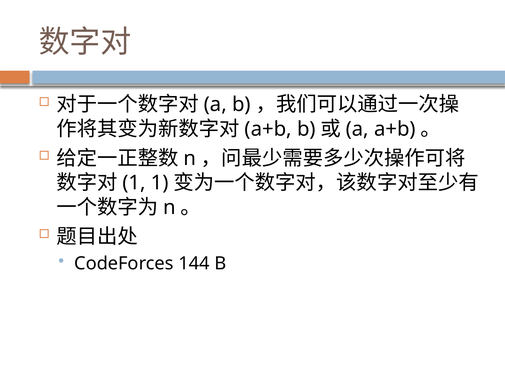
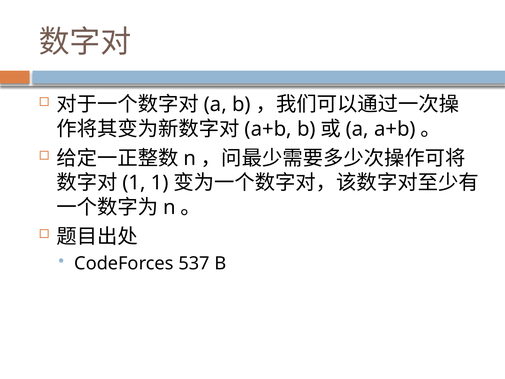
144: 144 -> 537 (194, 263)
